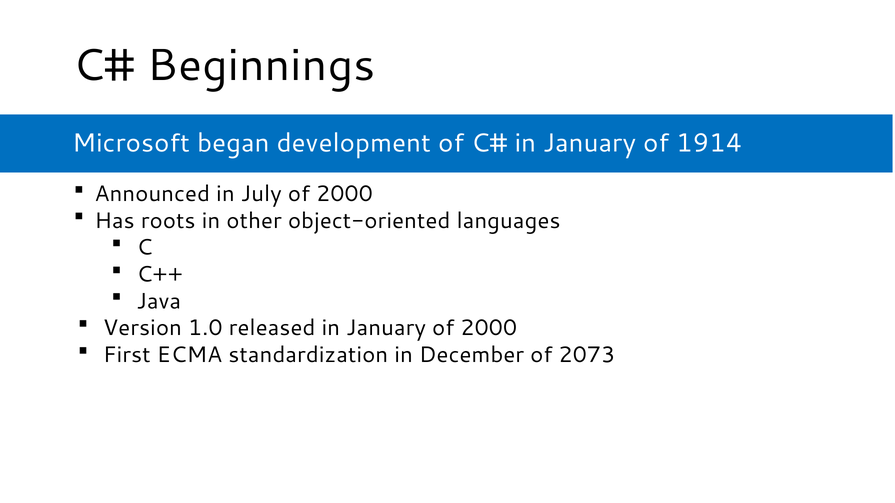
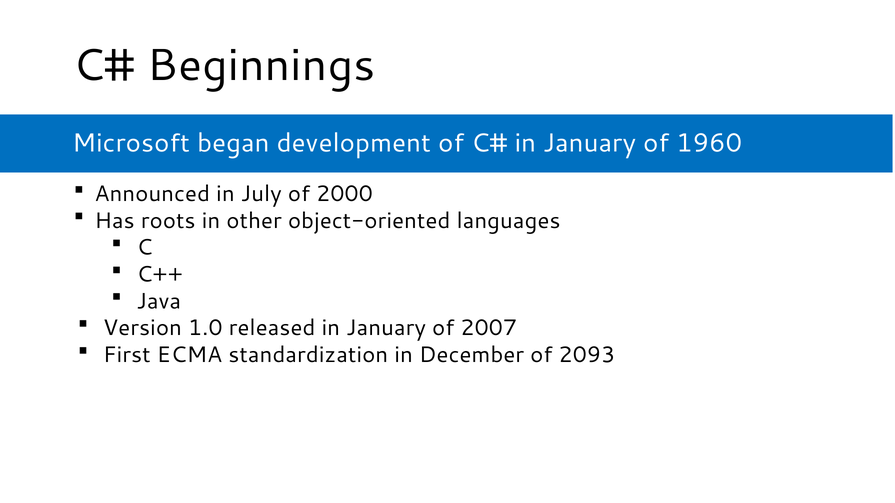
1914: 1914 -> 1960 (709, 143)
January of 2000: 2000 -> 2007 (489, 328)
2073: 2073 -> 2093 (587, 355)
